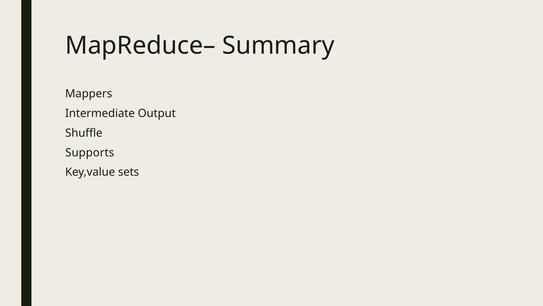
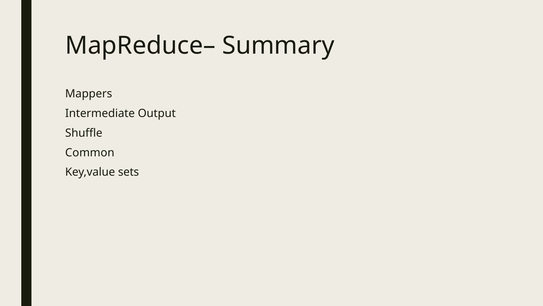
Supports: Supports -> Common (90, 152)
